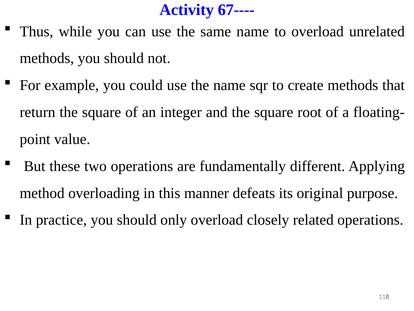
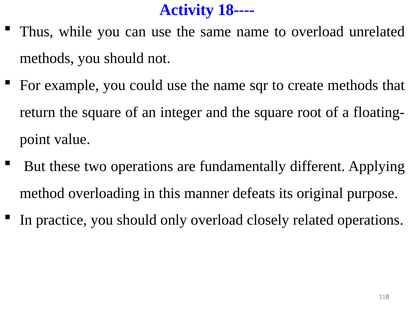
67----: 67---- -> 18---- (236, 10)
